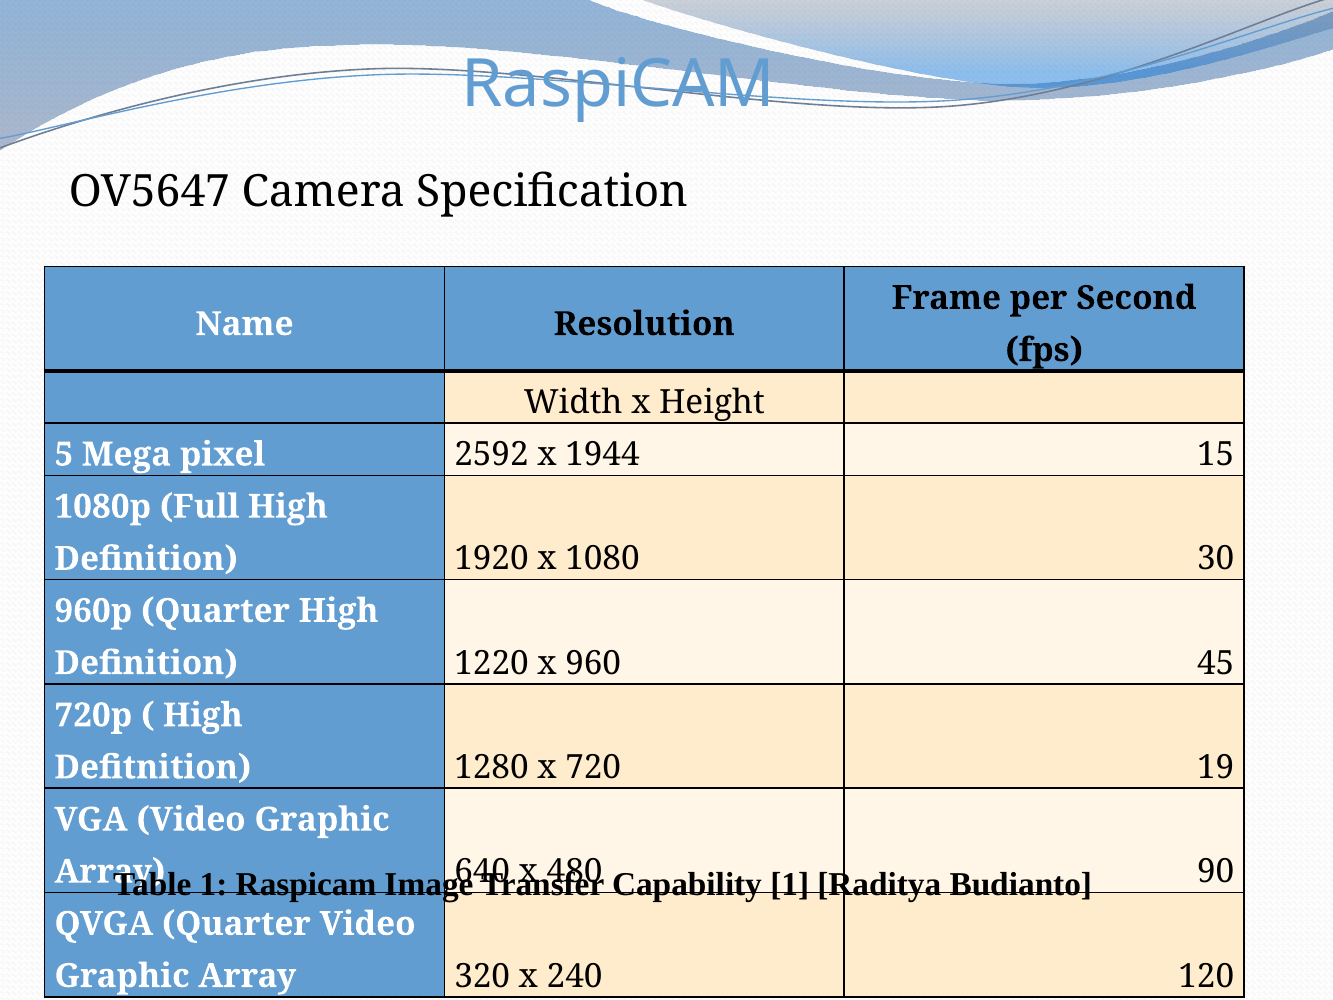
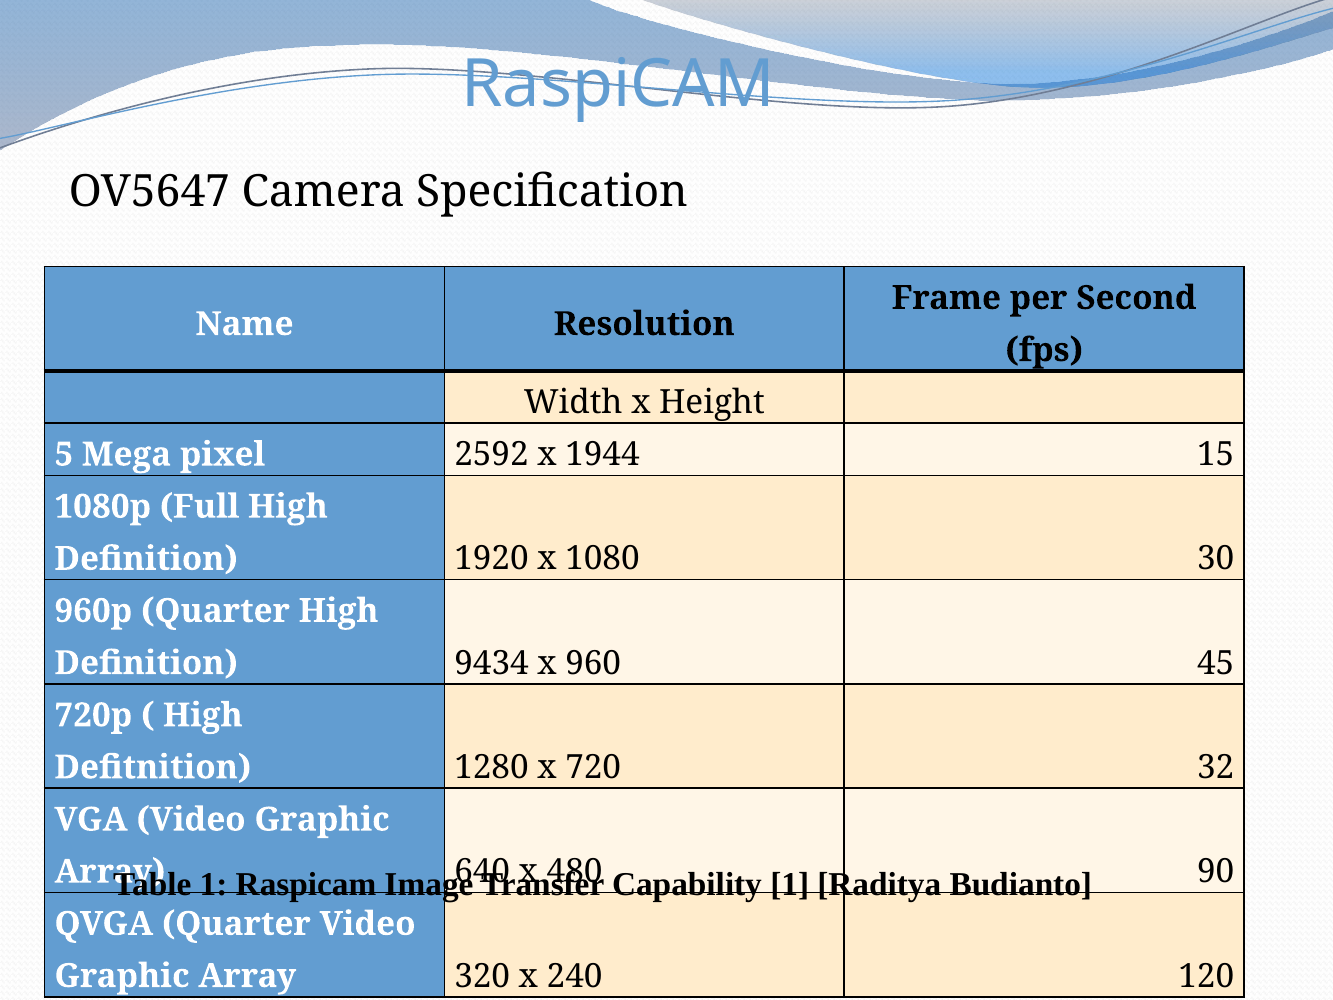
1220: 1220 -> 9434 (492, 663)
19: 19 -> 32 (1216, 767)
